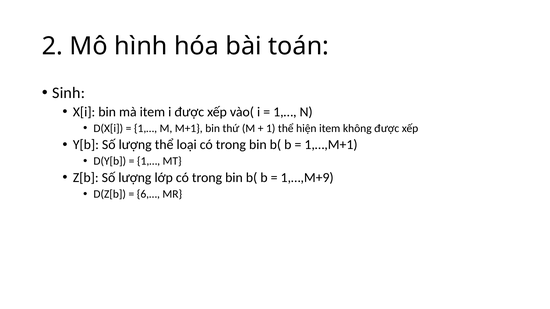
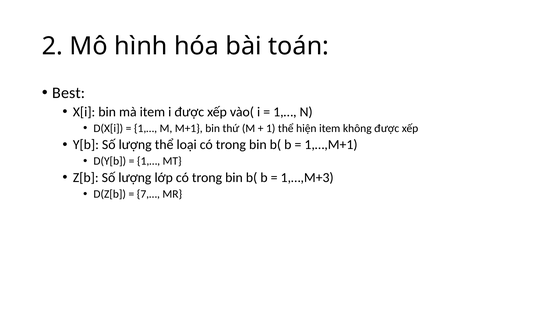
Sinh: Sinh -> Best (69, 93)
1,…,M+9: 1,…,M+9 -> 1,…,M+3 (307, 178)
6,…: 6,… -> 7,… (148, 194)
